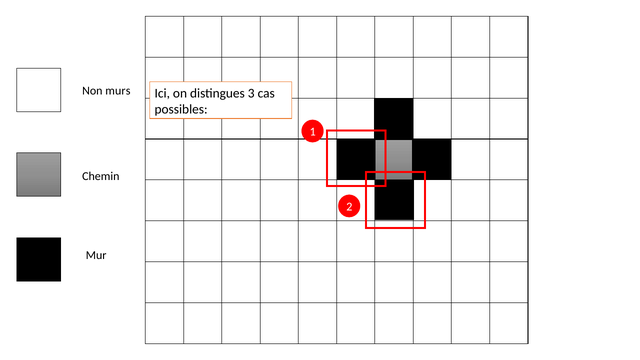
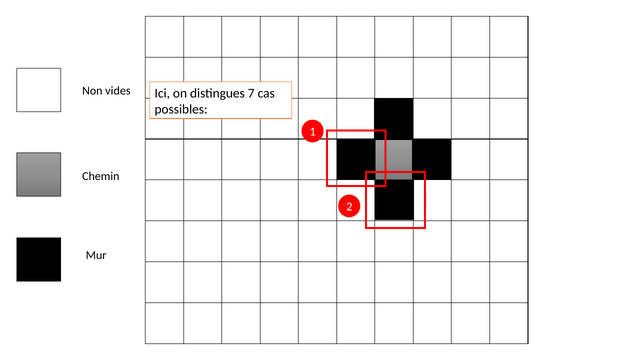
murs: murs -> vides (118, 91)
3: 3 -> 7 (251, 93)
